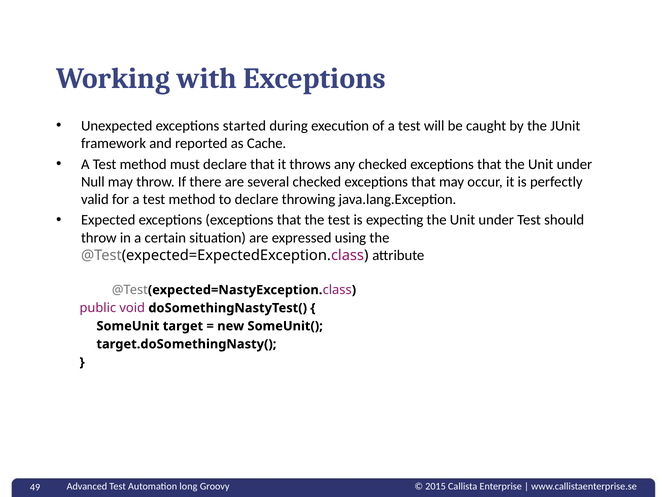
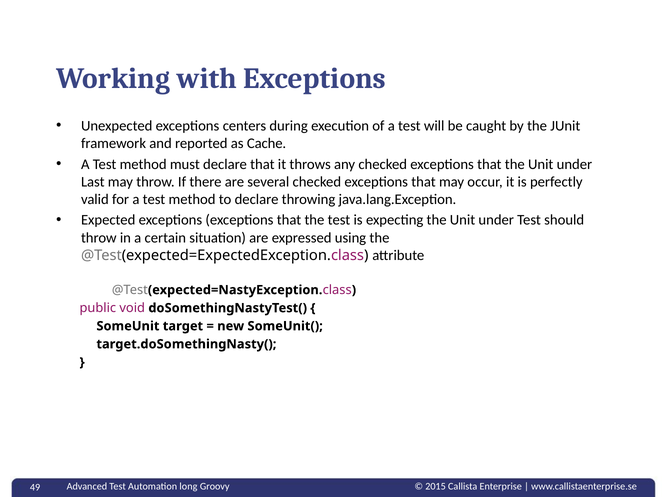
started: started -> centers (245, 126)
Null: Null -> Last (93, 182)
